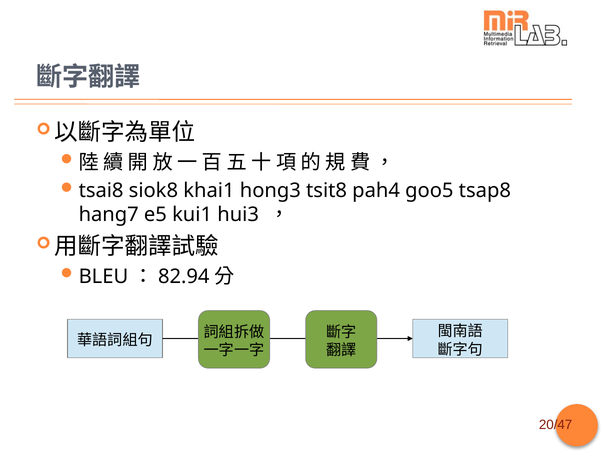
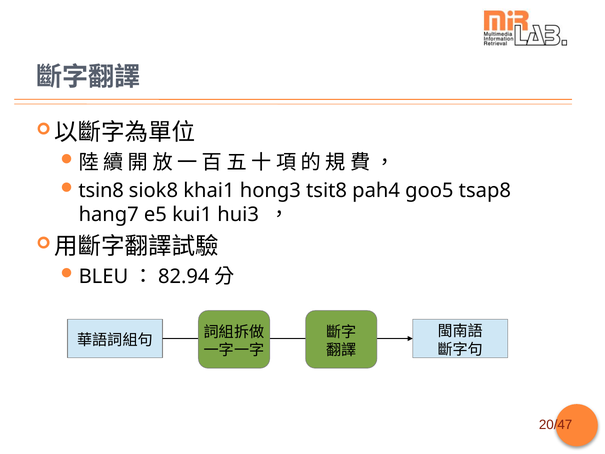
tsai8: tsai8 -> tsin8 (101, 190)
